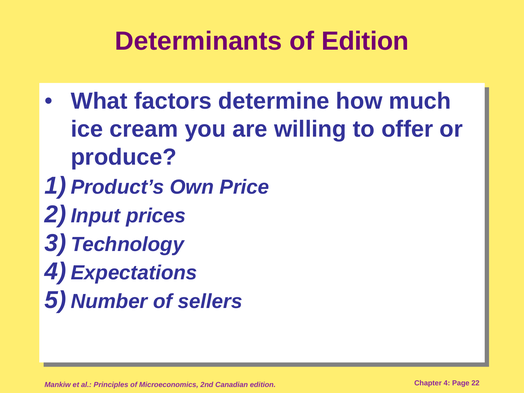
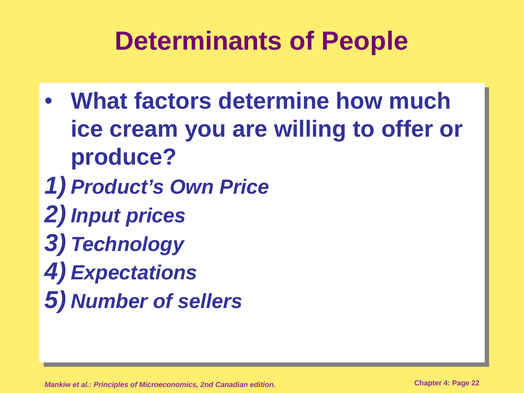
of Edition: Edition -> People (365, 41)
